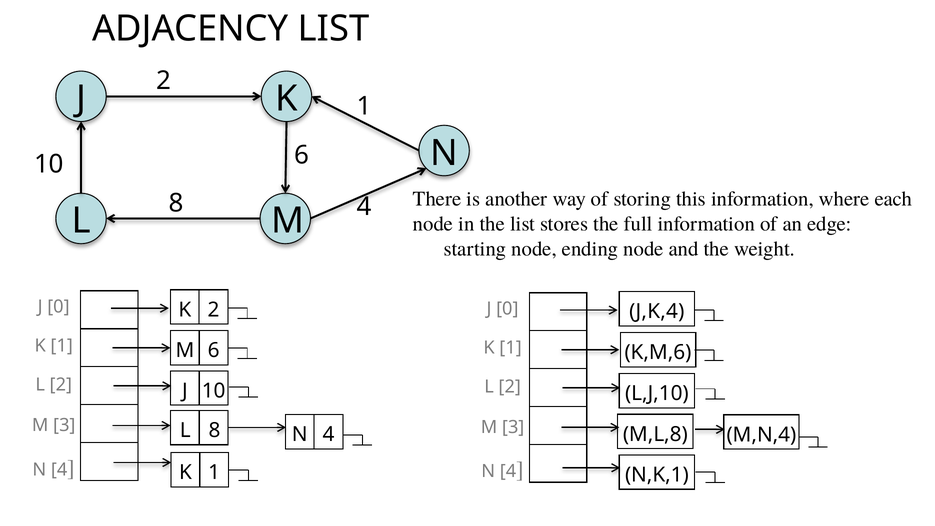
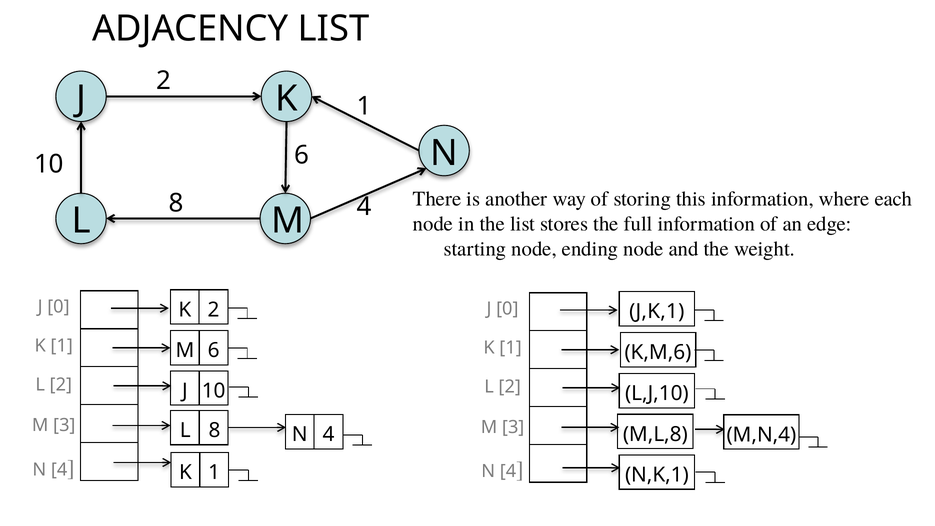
J,K,4: J,K,4 -> J,K,1 (657, 312)
